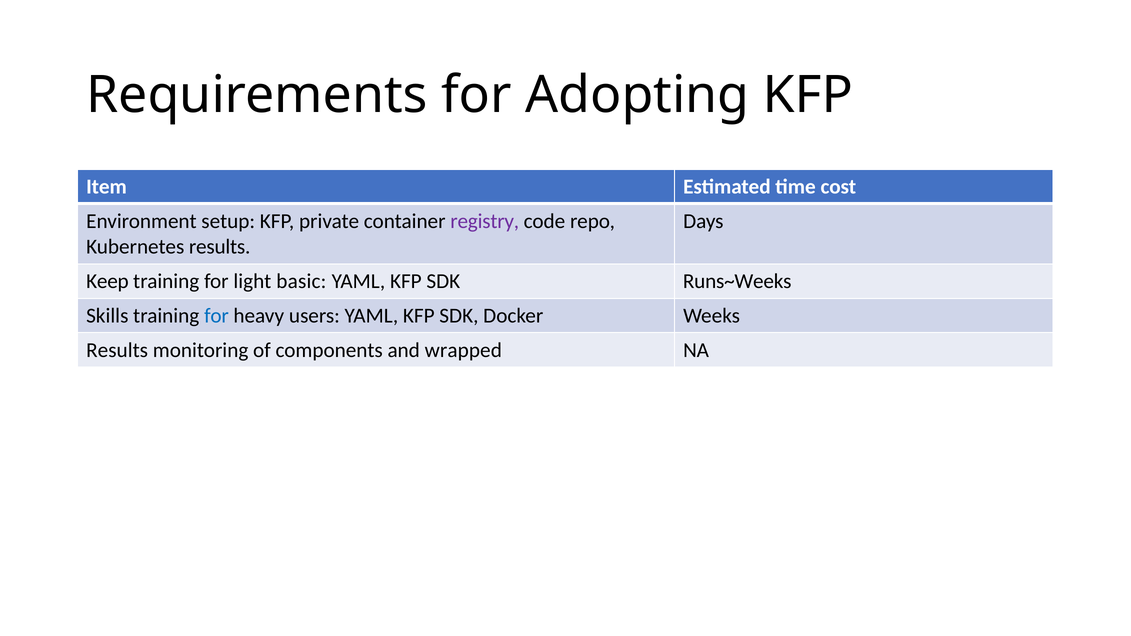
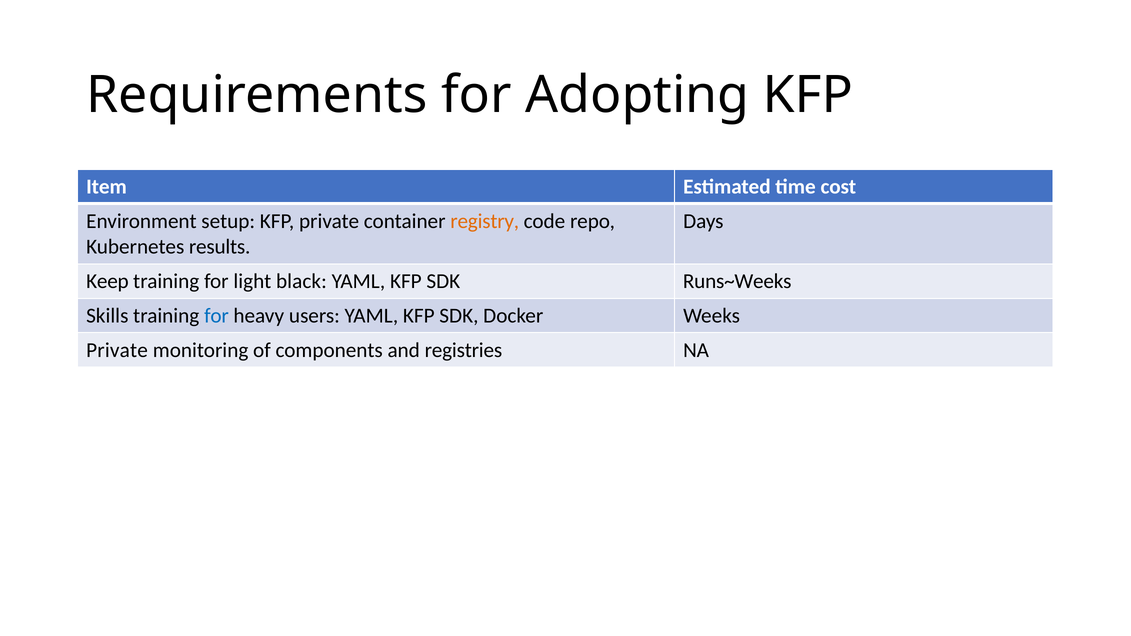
registry colour: purple -> orange (485, 221)
basic: basic -> black (301, 281)
Results: Results -> Private (117, 350)
wrapped: wrapped -> registries (463, 350)
